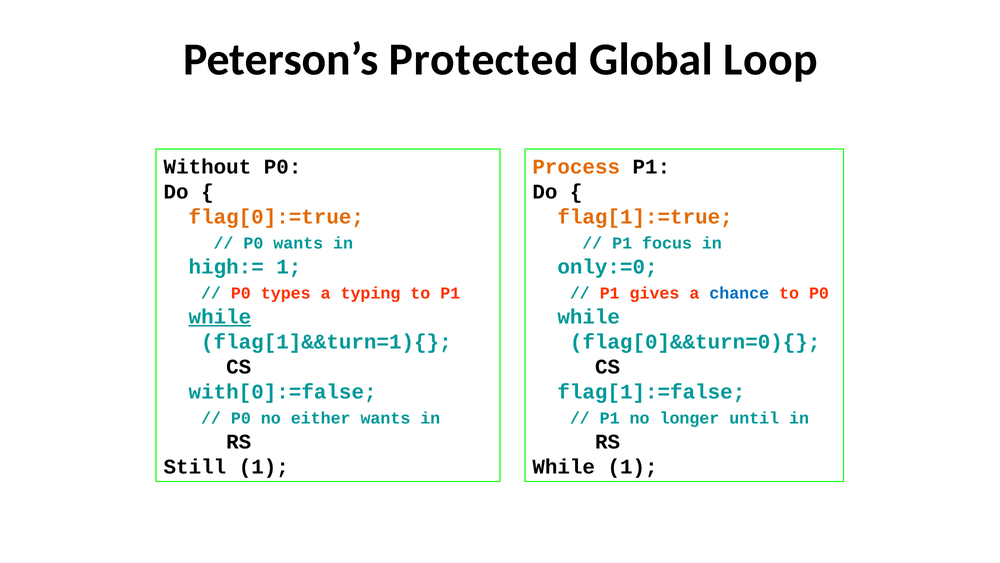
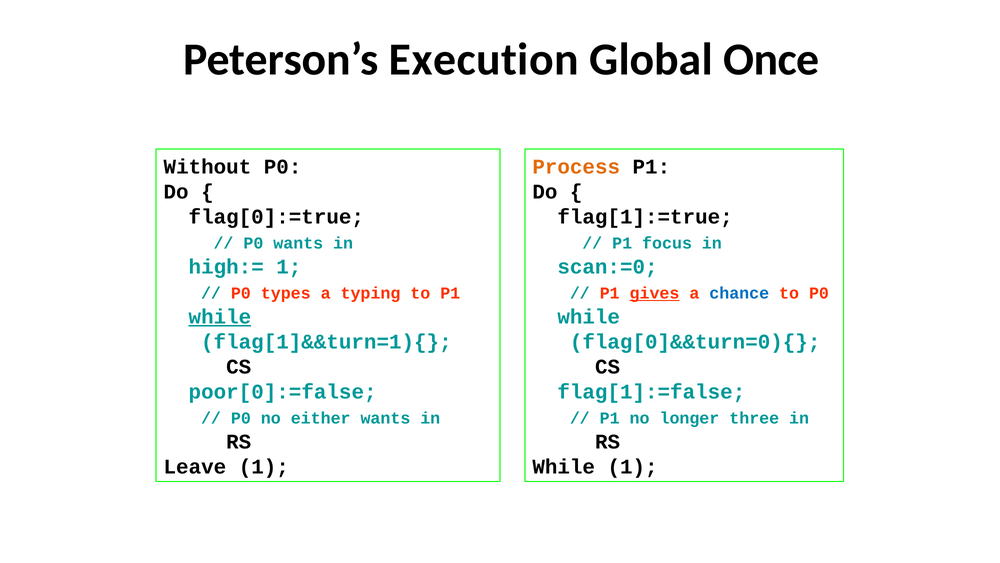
Protected: Protected -> Execution (484, 60)
Loop: Loop -> Once (771, 60)
flag[0]:=true colour: orange -> black (276, 216)
flag[1]:=true colour: orange -> black (645, 216)
only:=0: only:=0 -> scan:=0 (607, 267)
gives underline: none -> present (655, 293)
with[0]:=false: with[0]:=false -> poor[0]:=false (283, 392)
until: until -> three (754, 418)
Still: Still -> Leave (195, 467)
